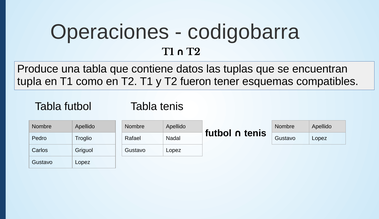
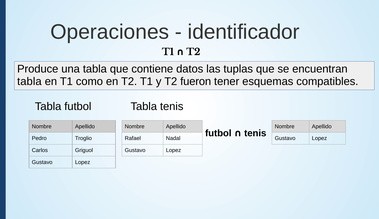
codigobarra: codigobarra -> identificador (244, 32)
tupla: tupla -> tabla (29, 81)
